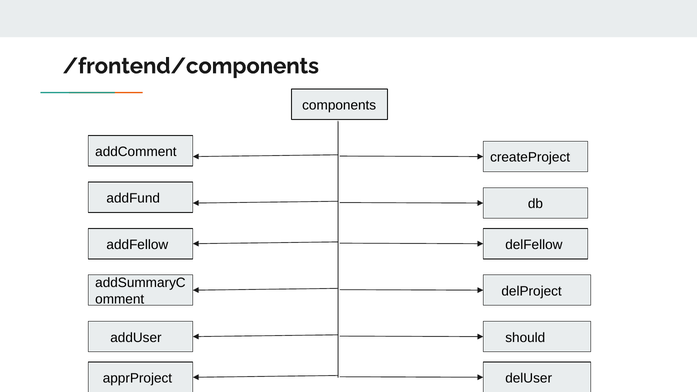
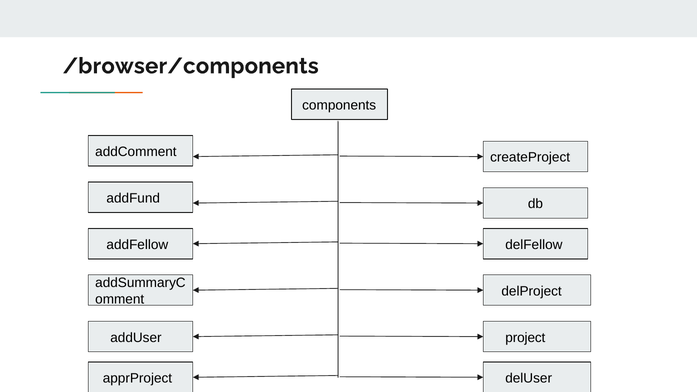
/frontend/components: /frontend/components -> /browser/components (191, 66)
should: should -> project (525, 338)
